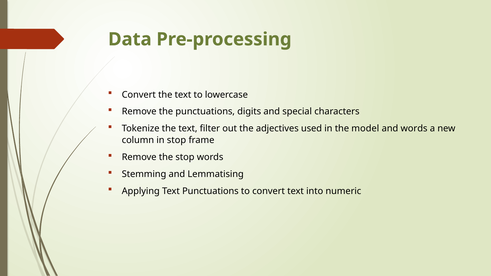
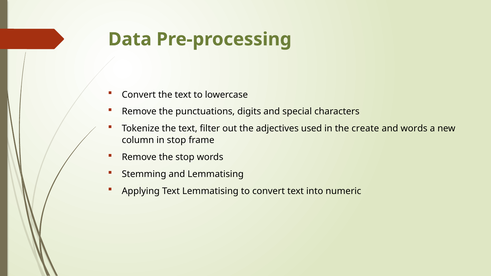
model: model -> create (365, 129)
Text Punctuations: Punctuations -> Lemmatising (210, 191)
